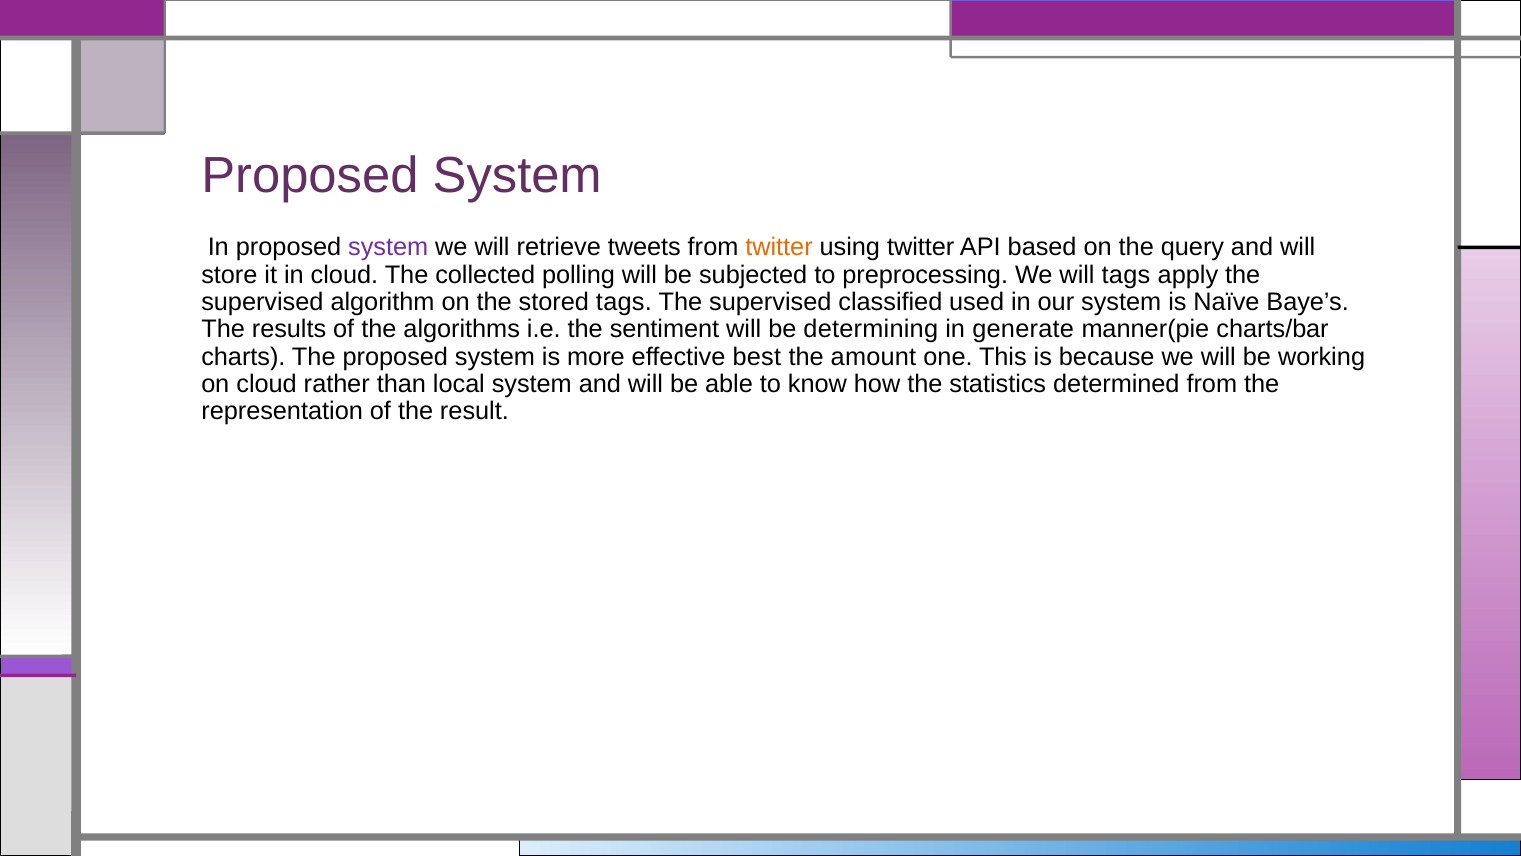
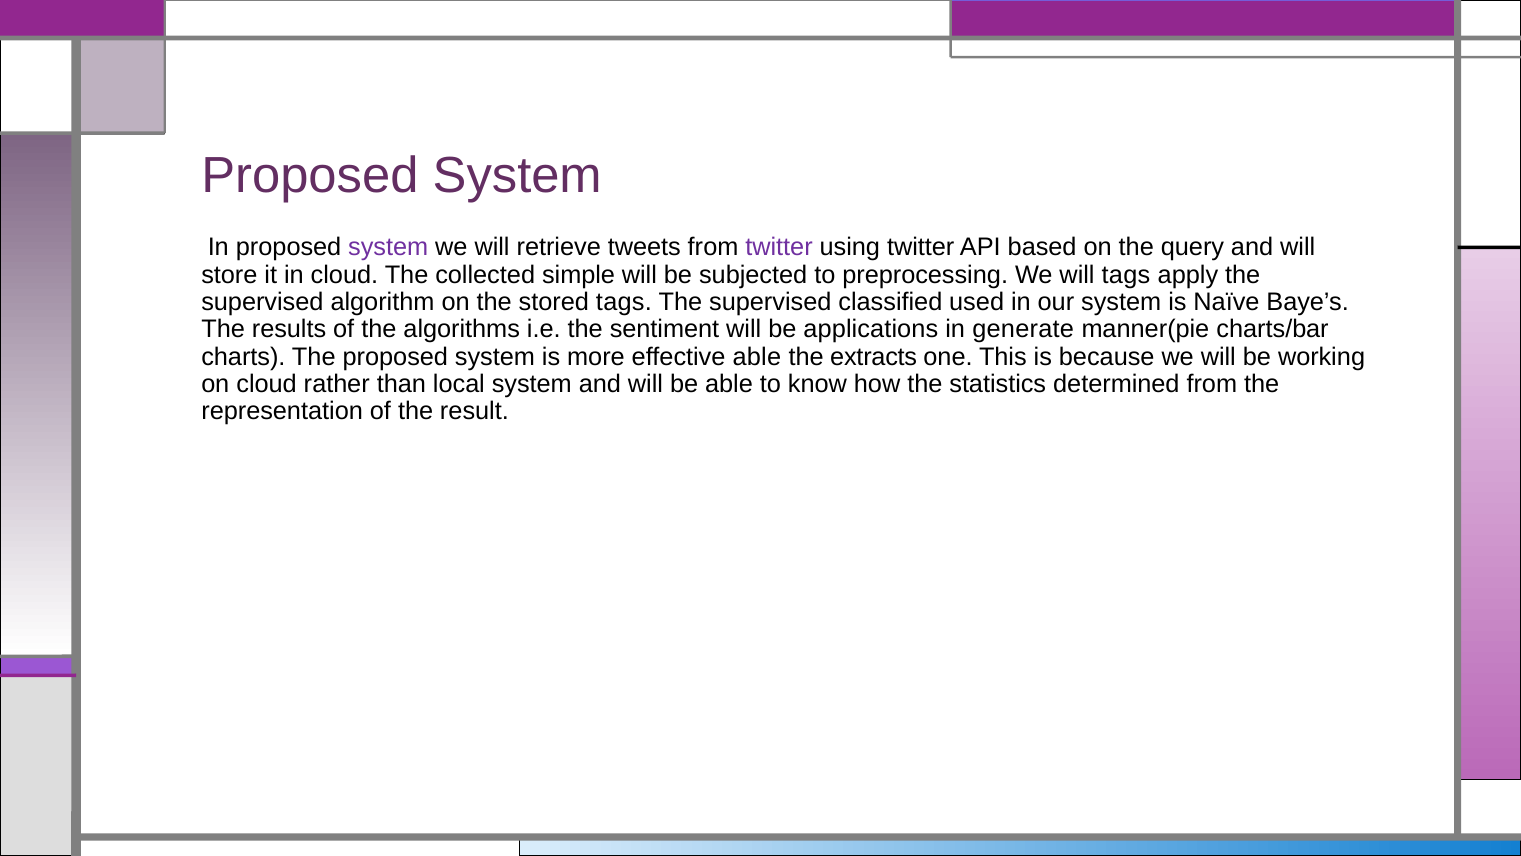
twitter colour: orange -> purple (779, 247)
polling: polling -> simple (579, 275)
determining: determining -> applications (871, 329)
effective best: best -> able (757, 357)
amount: amount -> extracts (874, 357)
